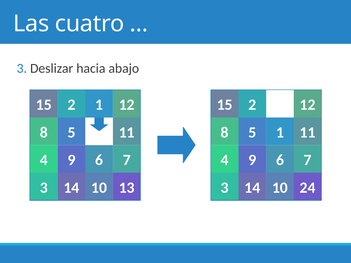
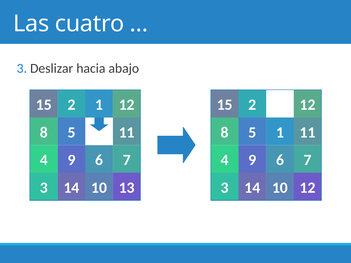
14 24: 24 -> 12 (308, 188)
